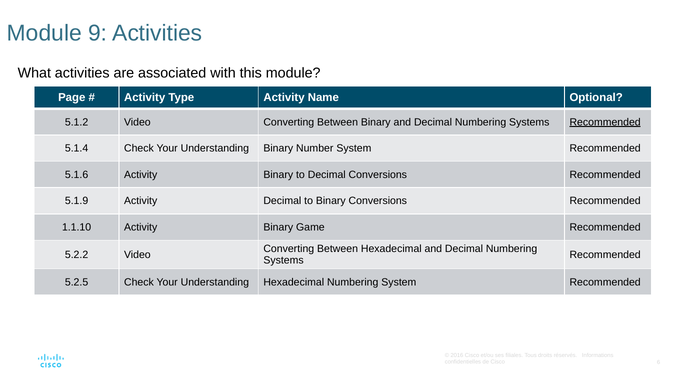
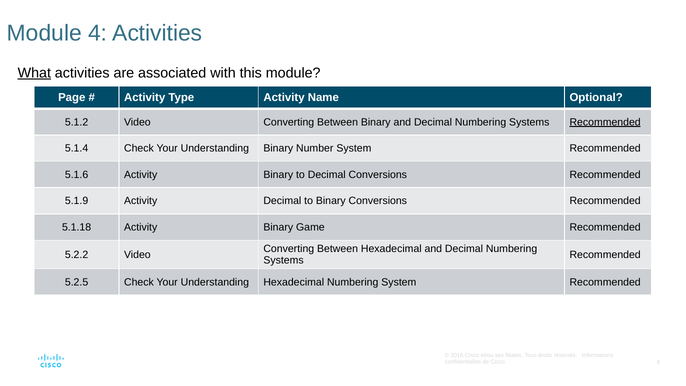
9: 9 -> 4 (98, 33)
What underline: none -> present (34, 73)
1.1.10: 1.1.10 -> 5.1.18 (77, 227)
